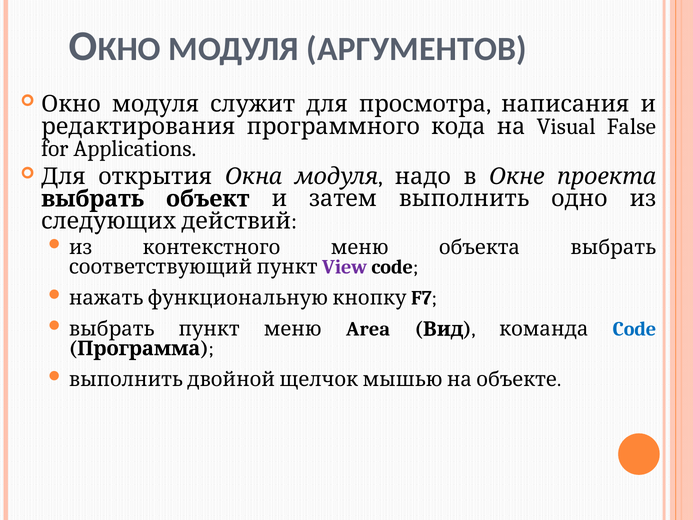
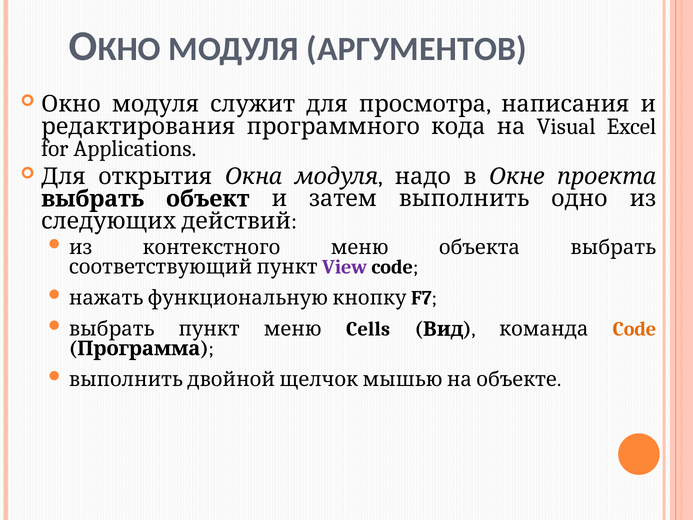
False: False -> Excel (631, 126)
Area: Area -> Cells (368, 329)
Code colour: blue -> orange (634, 329)
